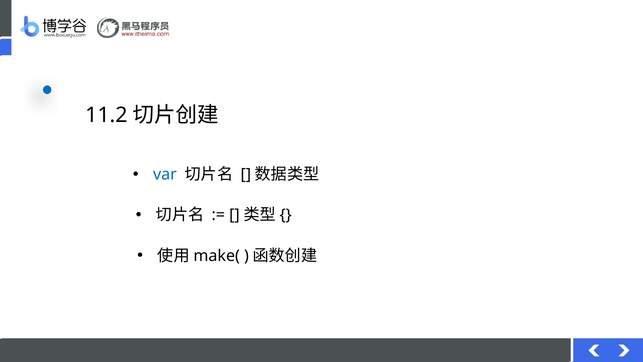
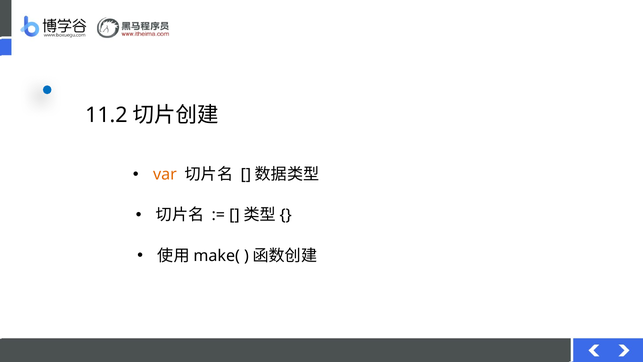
var colour: blue -> orange (165, 175)
